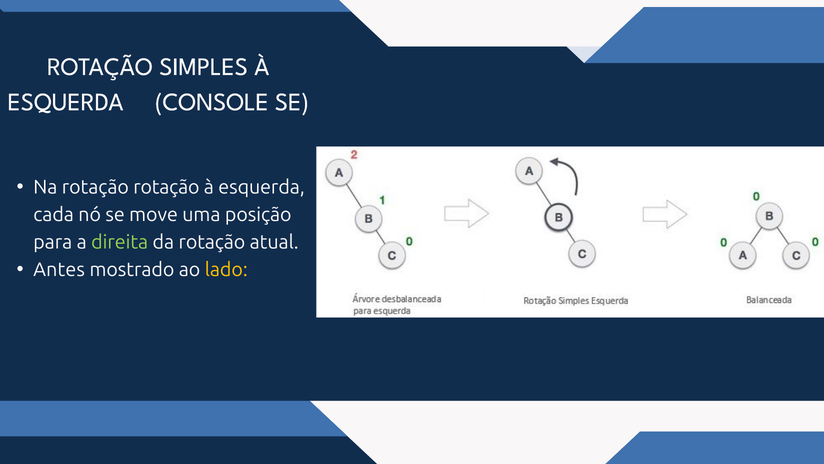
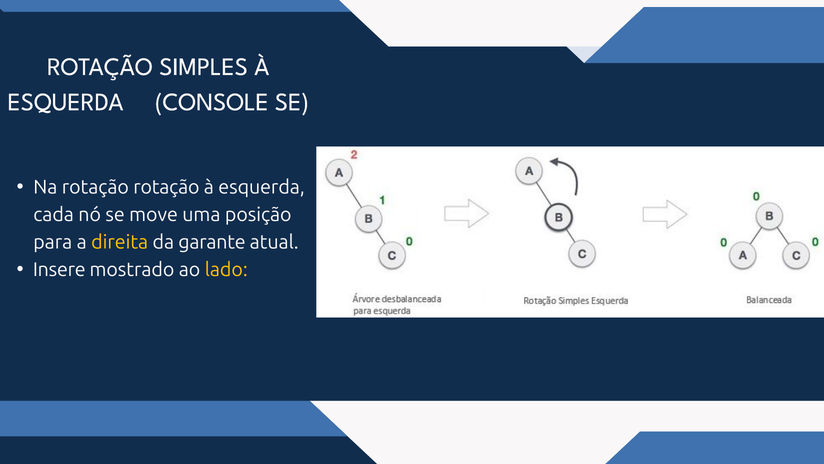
direita colour: light green -> yellow (120, 242)
da rotação: rotação -> garante (212, 242)
Antes: Antes -> Insere (59, 269)
